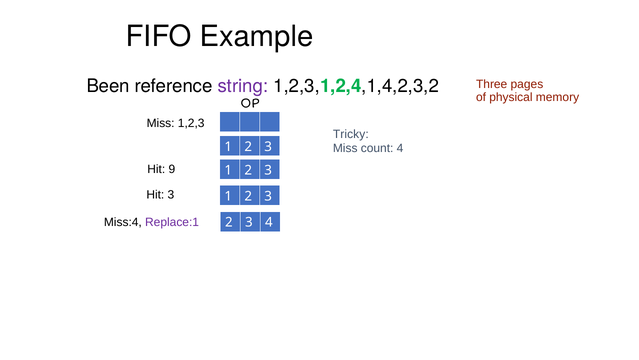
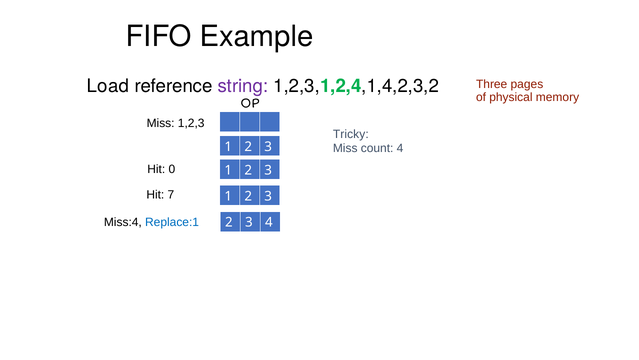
Been: Been -> Load (108, 86)
9: 9 -> 0 (172, 169)
Hit 3: 3 -> 7 (171, 194)
Replace:1 colour: purple -> blue (172, 222)
